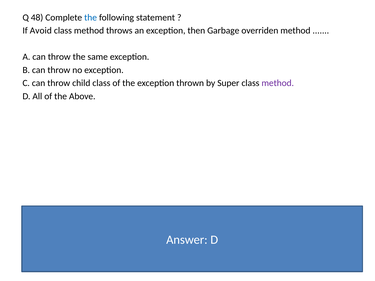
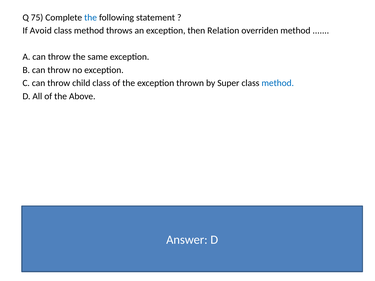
48: 48 -> 75 (37, 18)
Garbage: Garbage -> Relation (223, 31)
method colour: purple -> blue (278, 83)
